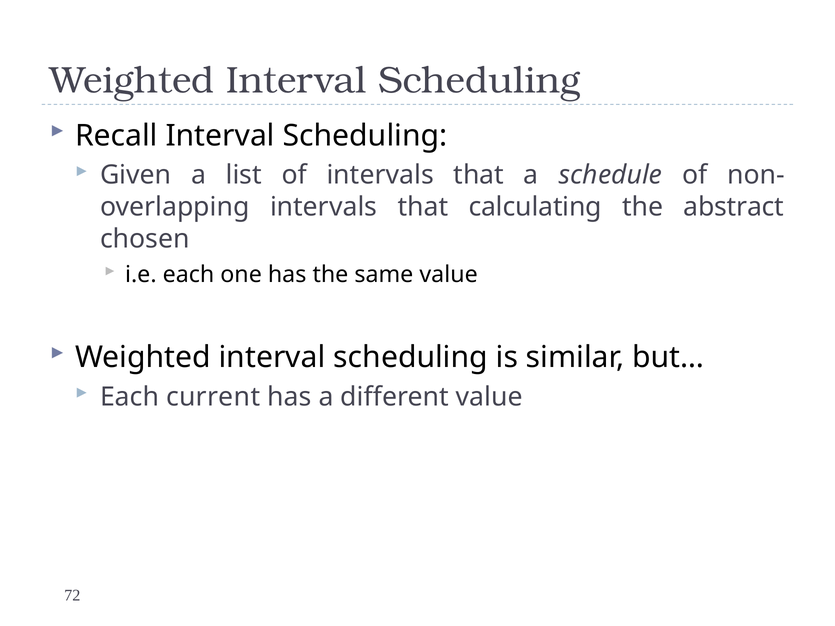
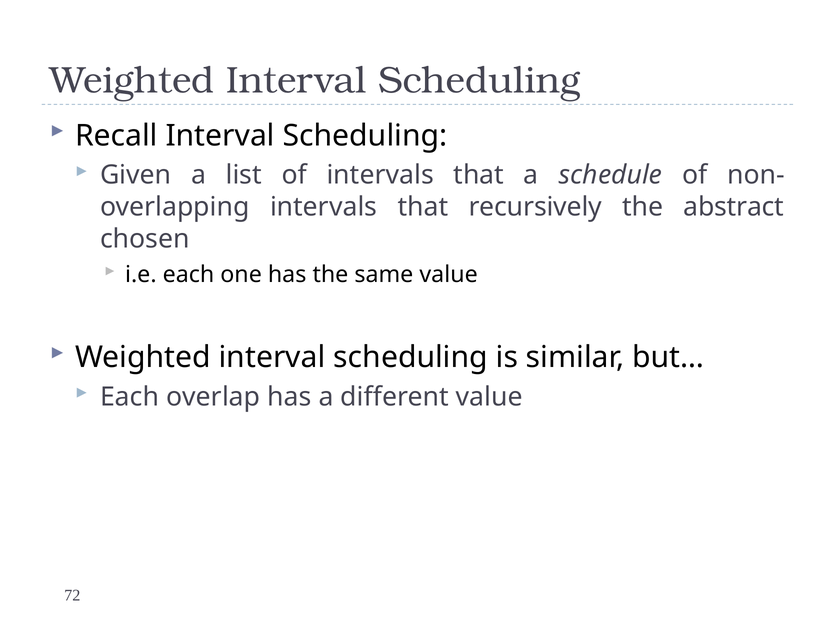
calculating: calculating -> recursively (535, 207)
current: current -> overlap (213, 397)
